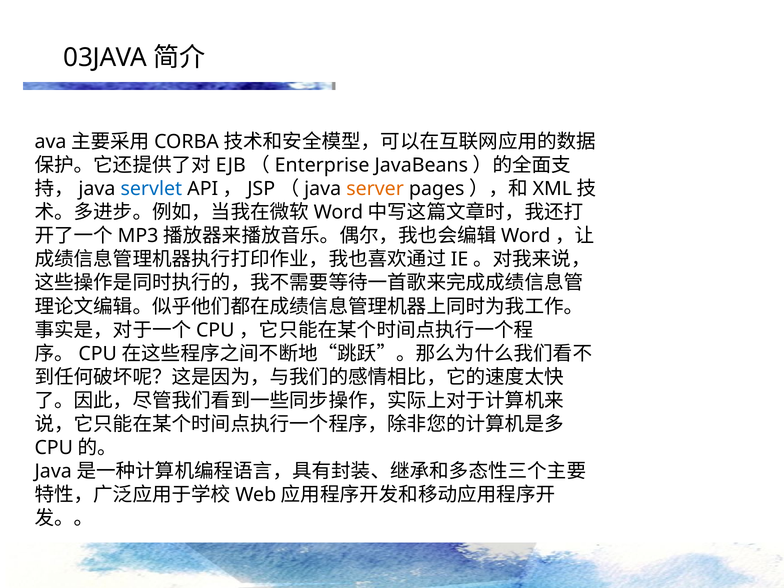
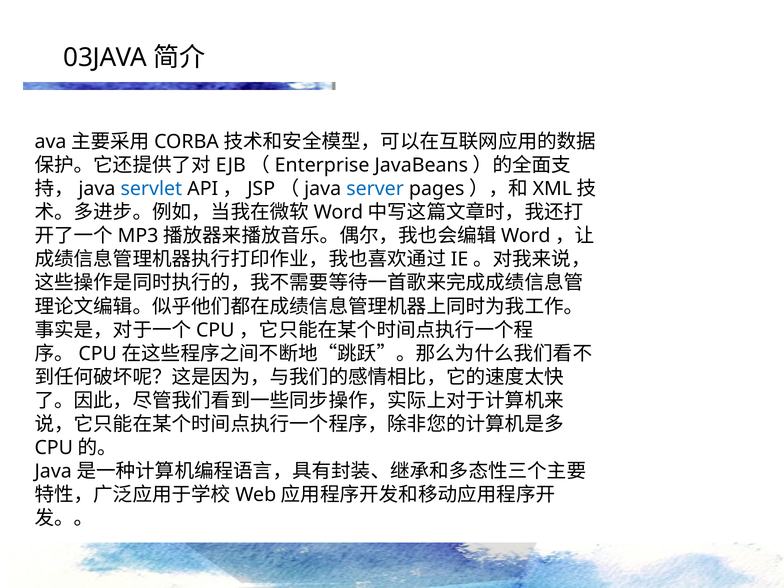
server colour: orange -> blue (375, 189)
